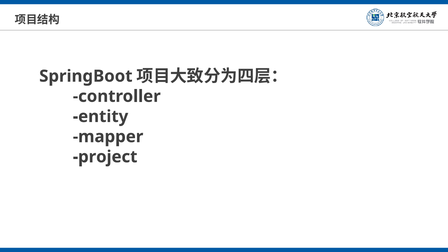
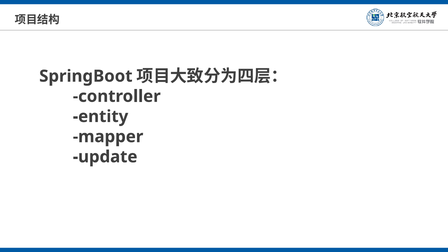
project: project -> update (105, 157)
